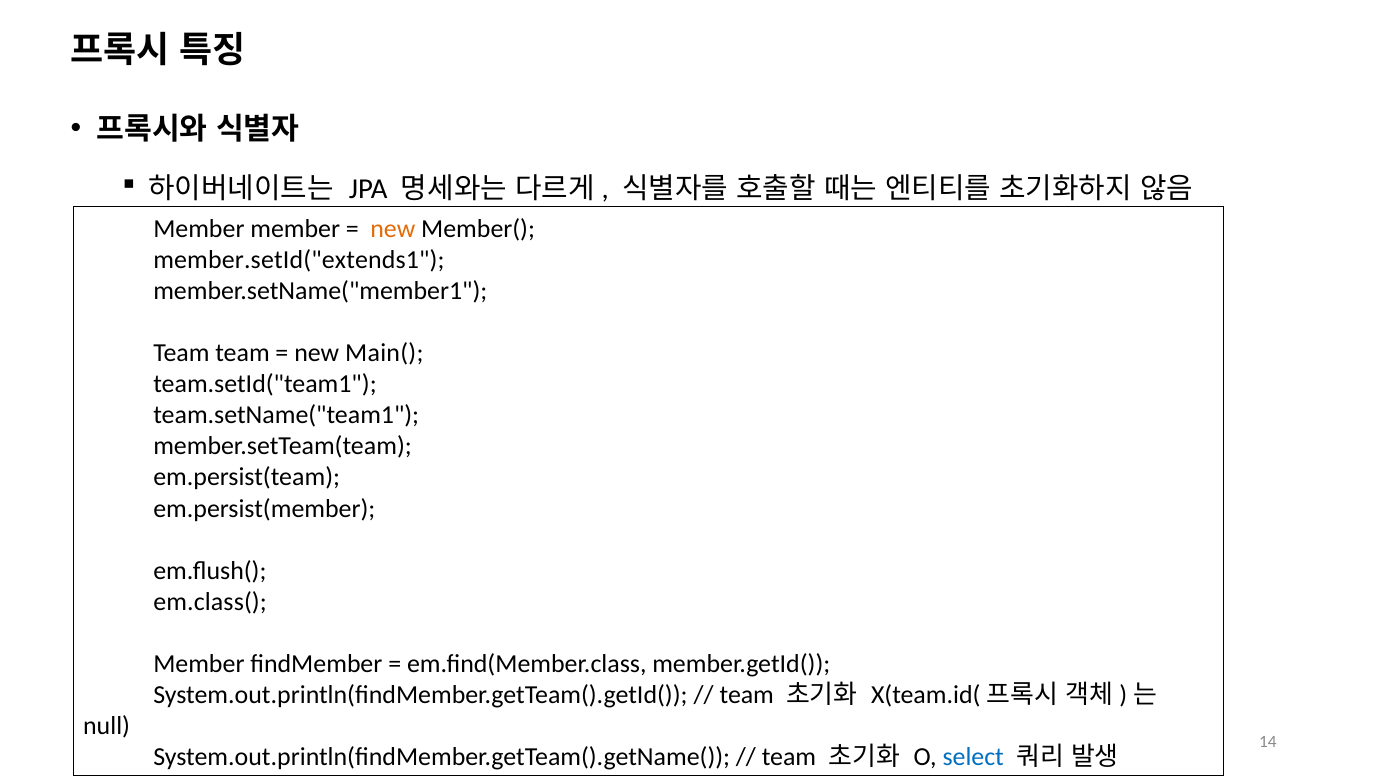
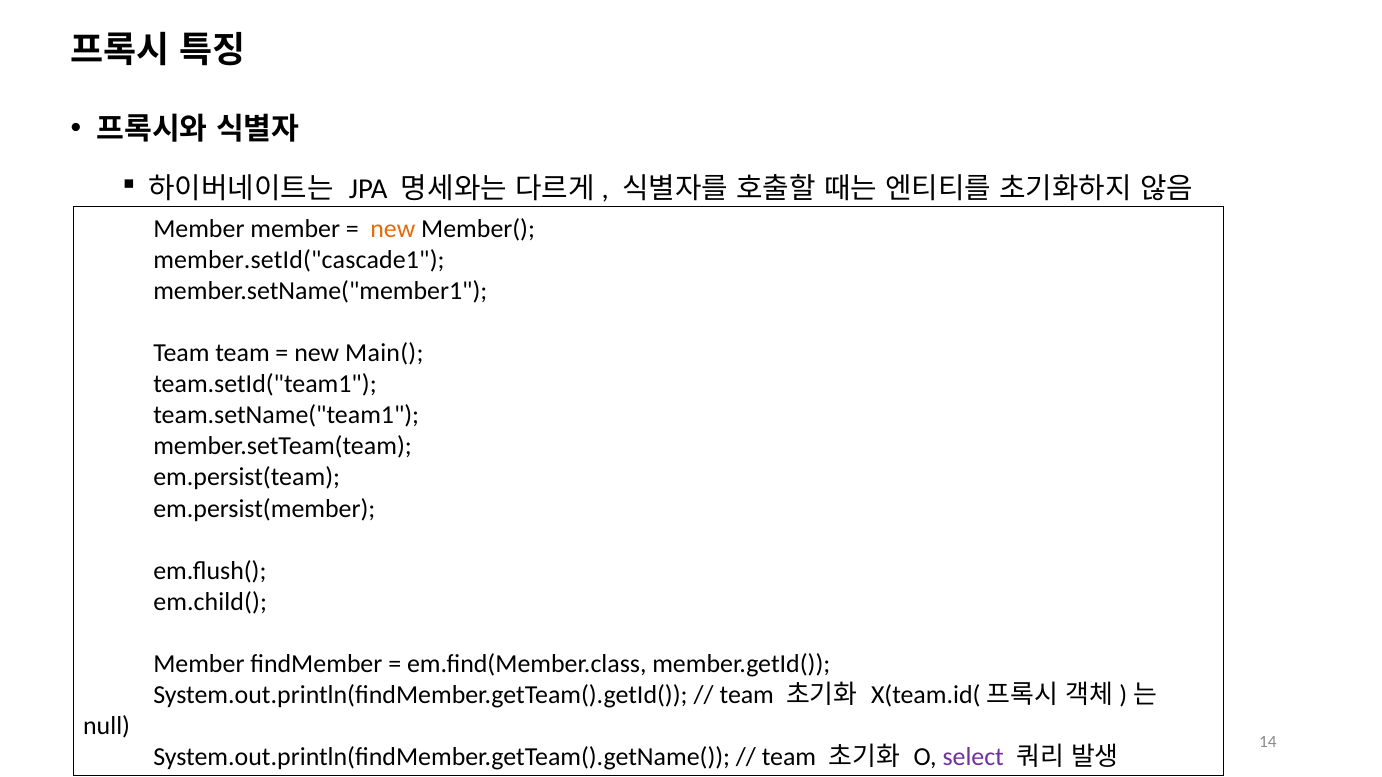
member.setId("extends1: member.setId("extends1 -> member.setId("cascade1 (299, 260)
em.class(: em.class( -> em.child( (210, 602)
select colour: blue -> purple (973, 758)
